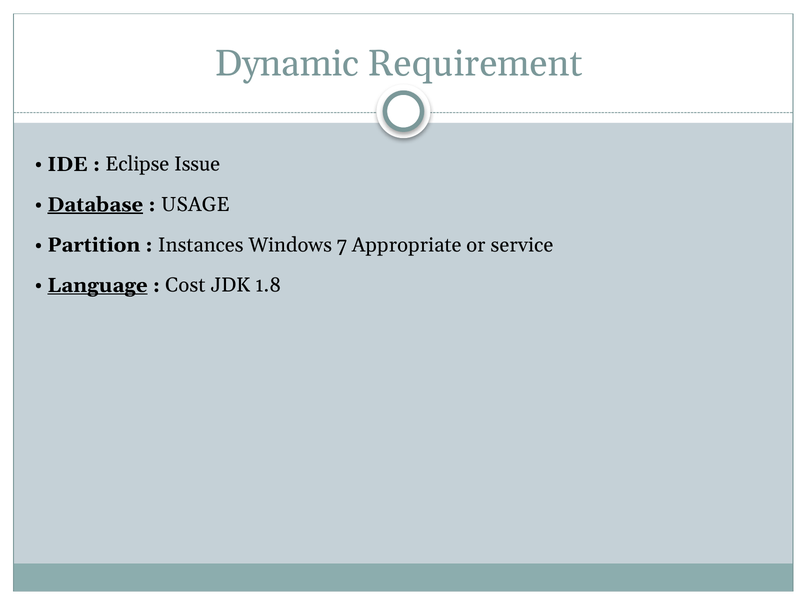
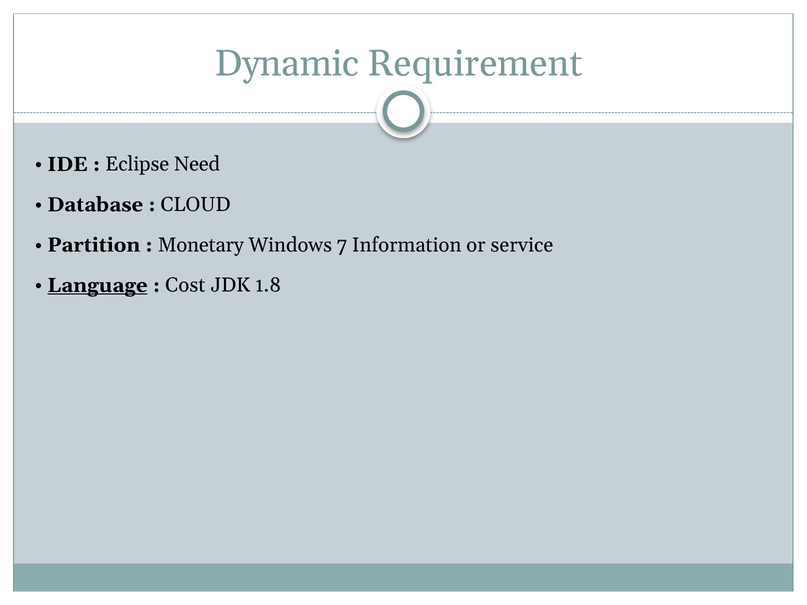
Issue: Issue -> Need (197, 164)
Database underline: present -> none (95, 205)
USAGE: USAGE -> CLOUD (196, 205)
Instances: Instances -> Monetary (201, 245)
Appropriate: Appropriate -> Information (407, 245)
